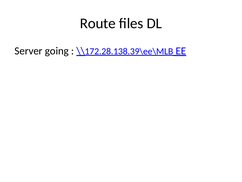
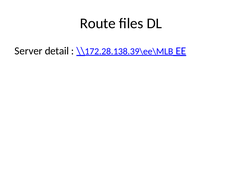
going: going -> detail (57, 51)
